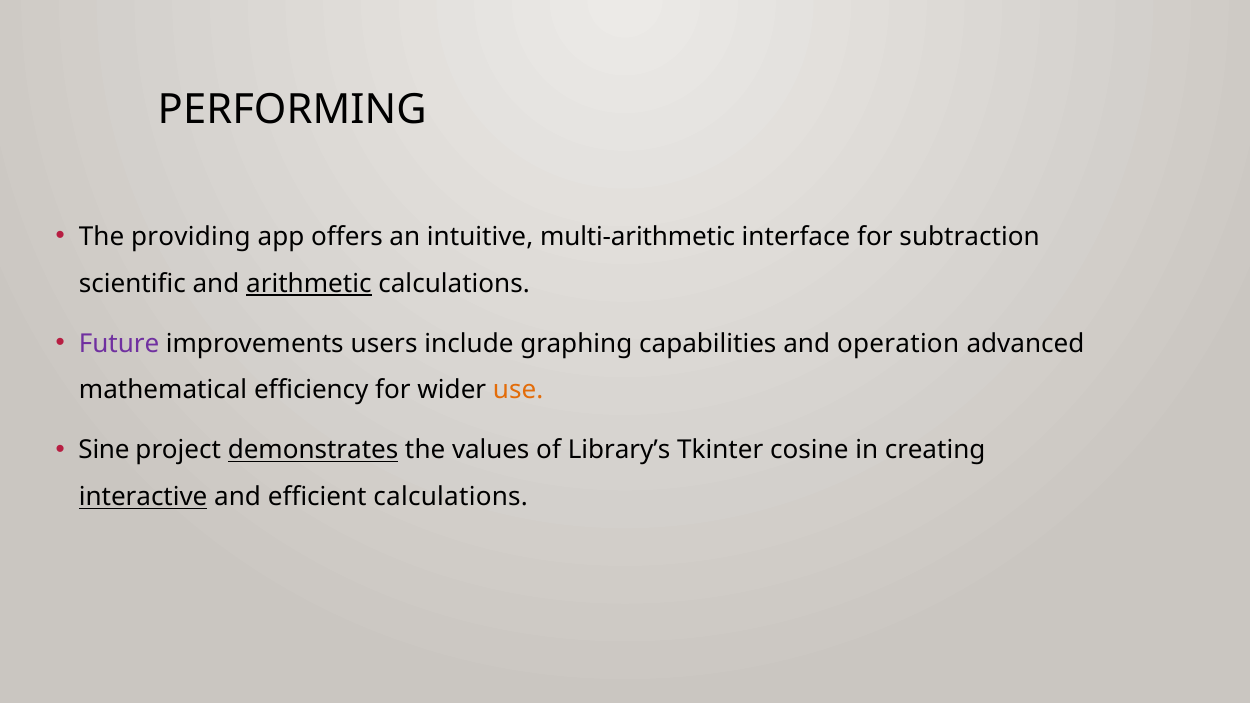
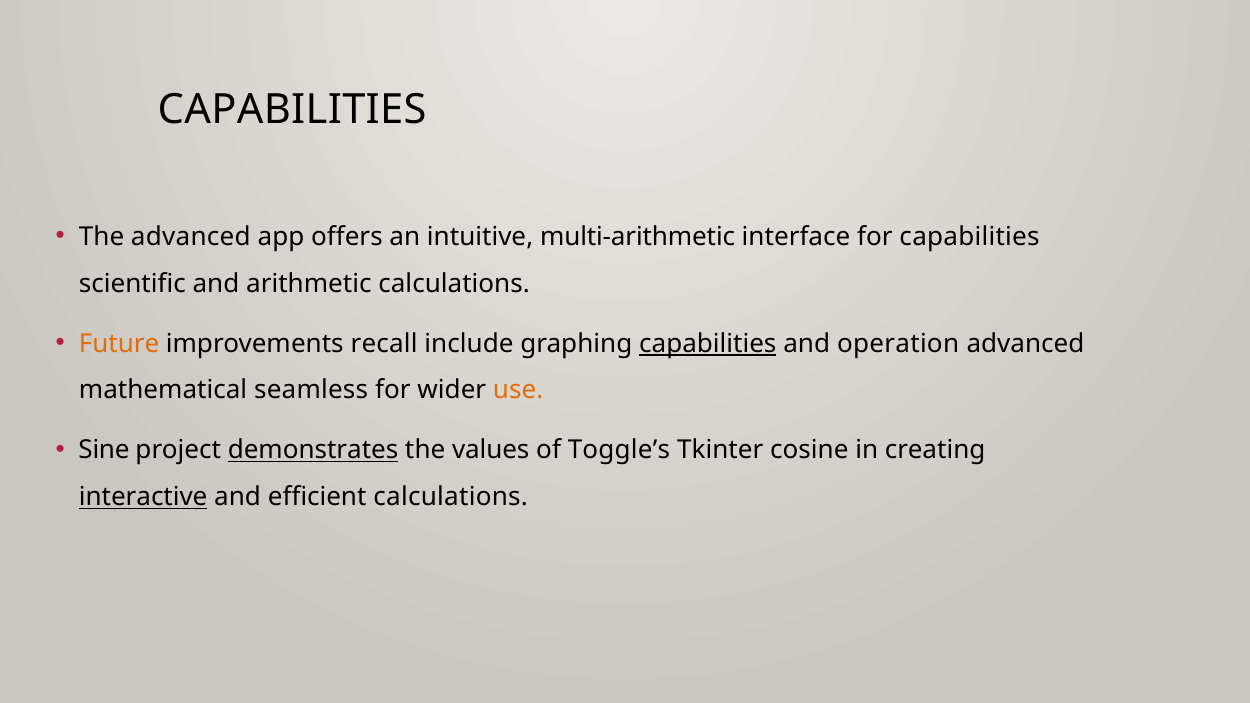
PERFORMING: PERFORMING -> CAPABILITIES (292, 109)
The providing: providing -> advanced (191, 237)
for subtraction: subtraction -> capabilities (970, 237)
arithmetic underline: present -> none (309, 284)
Future colour: purple -> orange (119, 344)
users: users -> recall (384, 344)
capabilities underline: none -> present (708, 344)
efficiency: efficiency -> seamless (311, 390)
Library’s: Library’s -> Toggle’s (619, 450)
